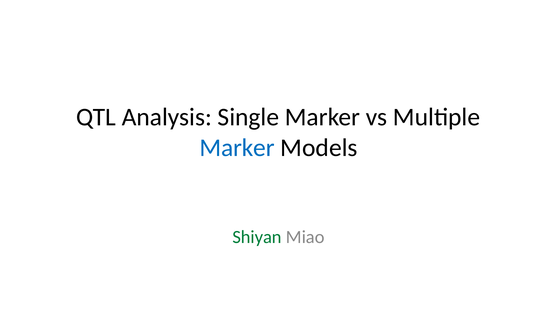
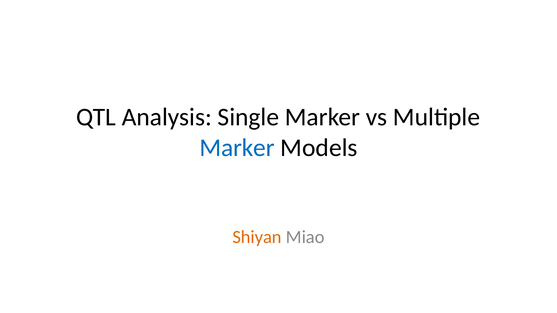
Shiyan colour: green -> orange (257, 237)
